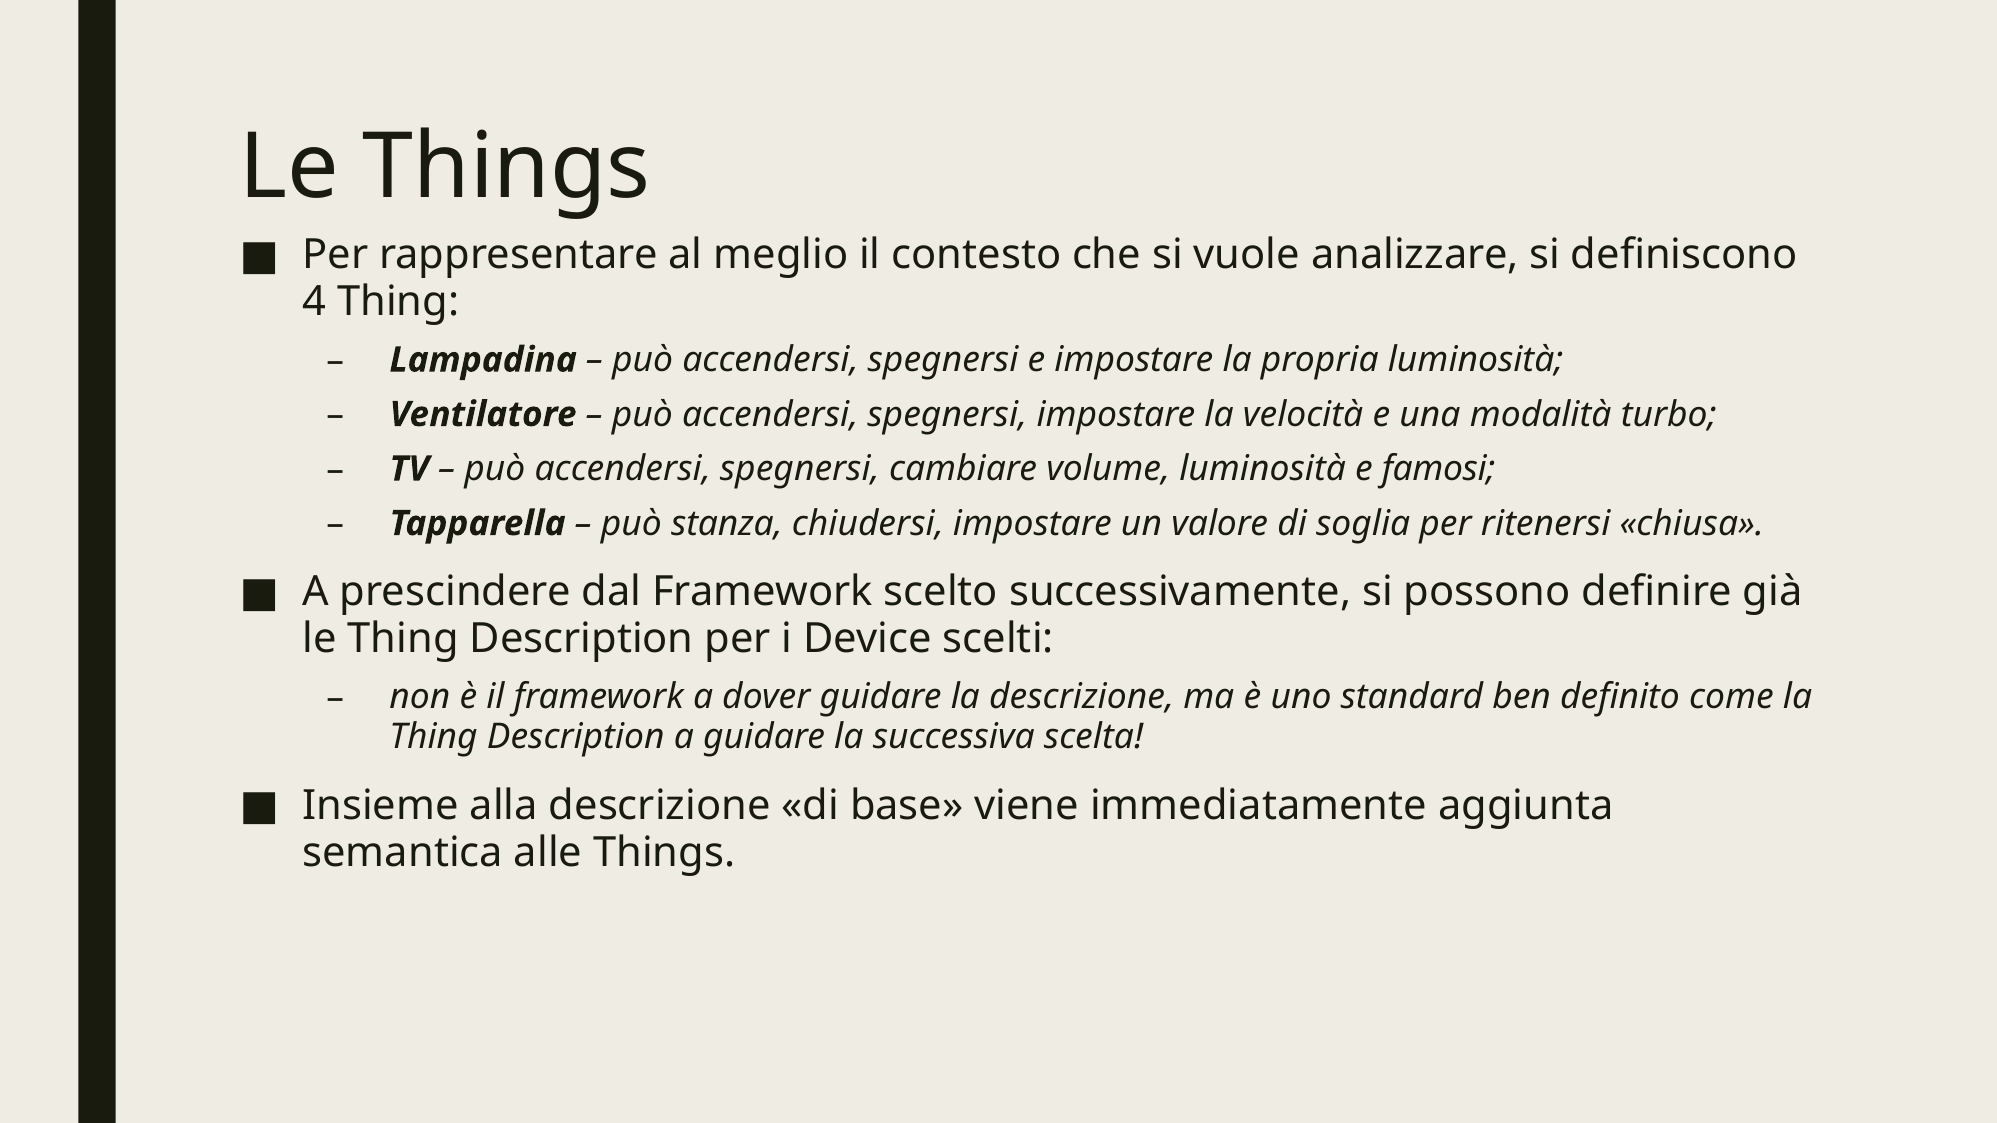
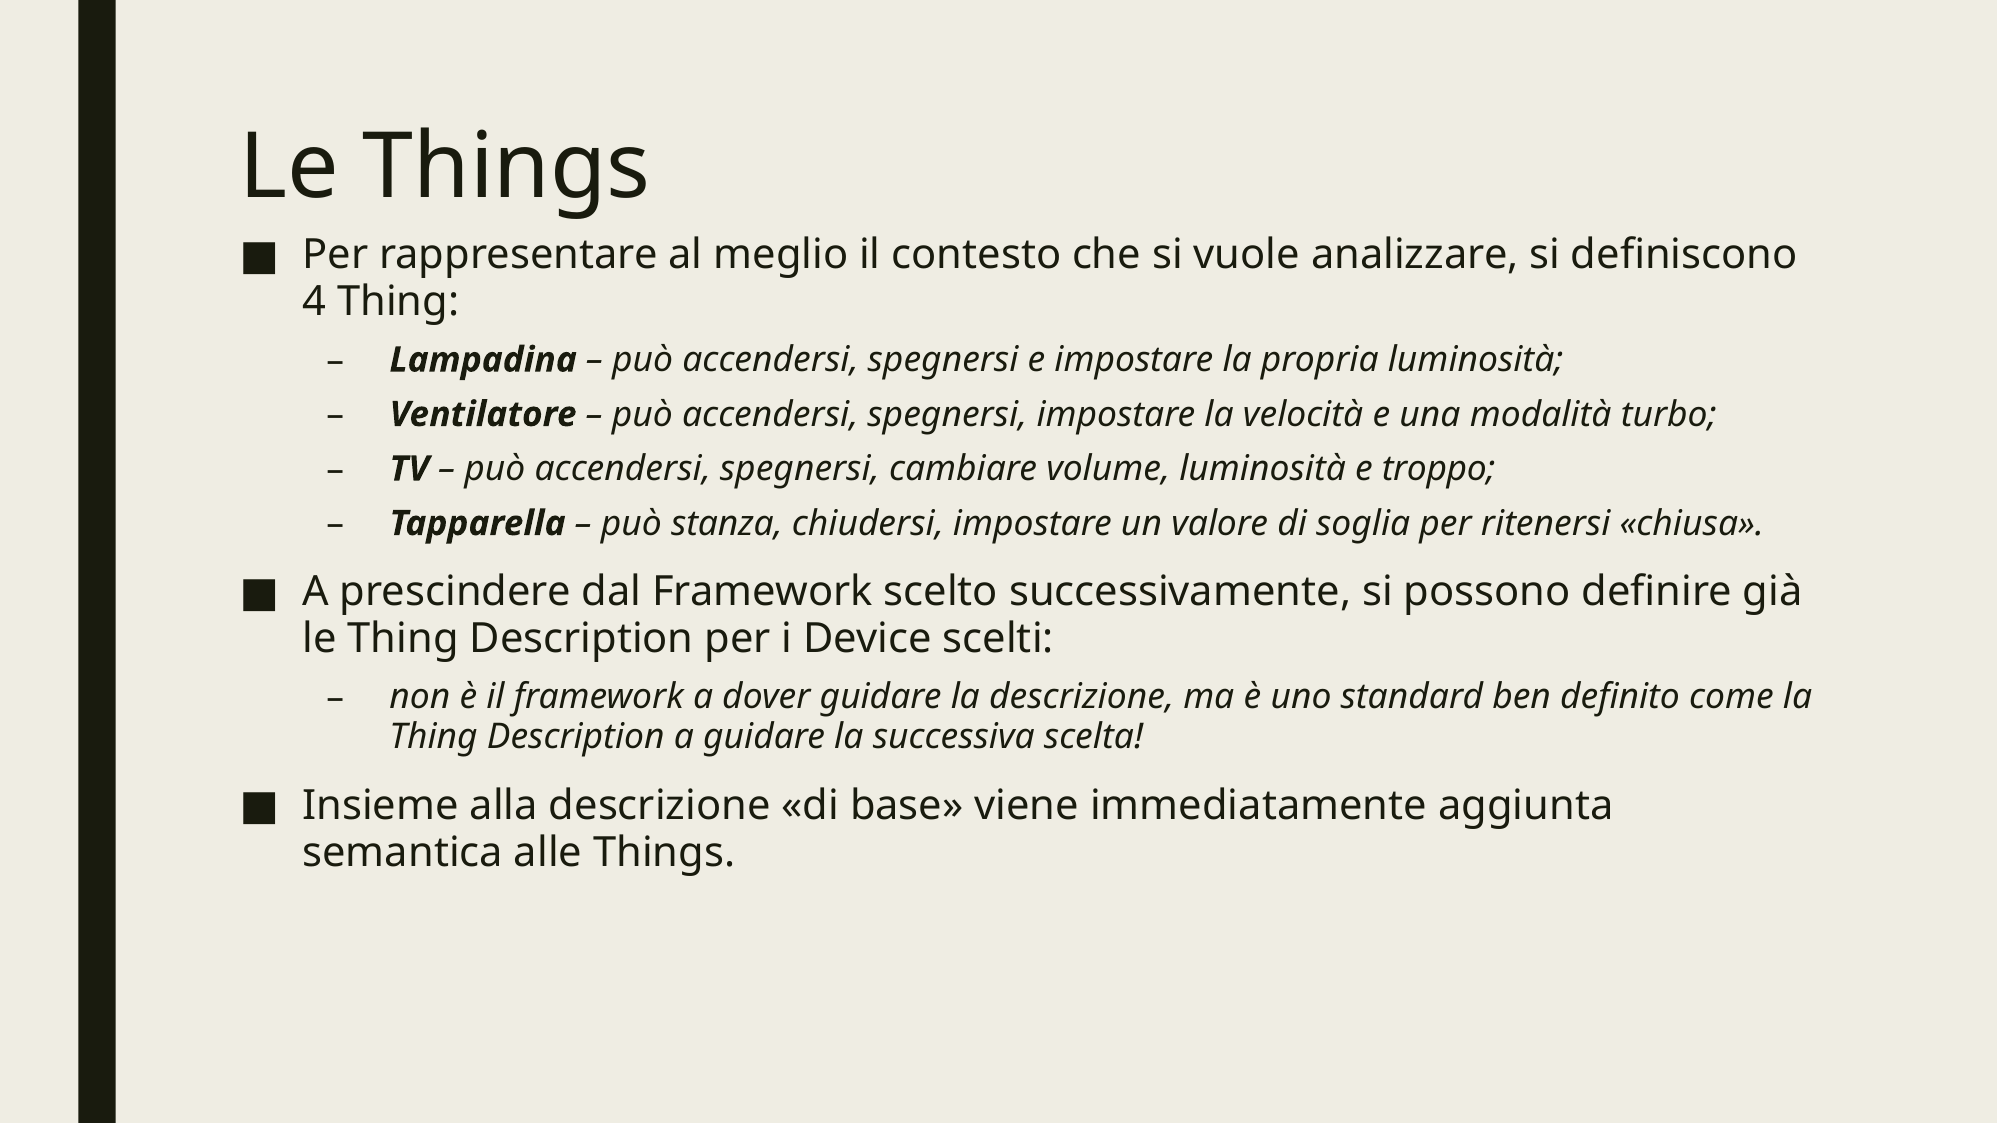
famosi: famosi -> troppo (1439, 469)
